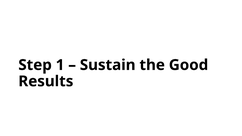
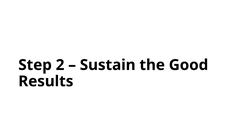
1: 1 -> 2 (60, 65)
